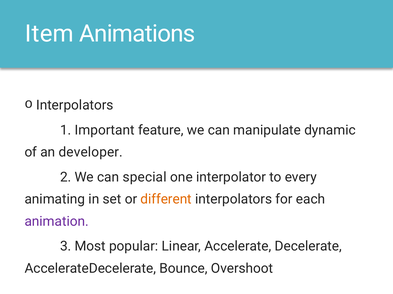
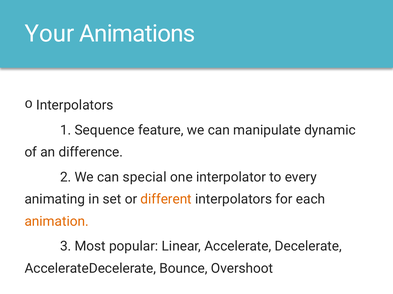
Item: Item -> Your (49, 34)
Important: Important -> Sequence (105, 131)
developer: developer -> difference (91, 153)
animation colour: purple -> orange (57, 222)
